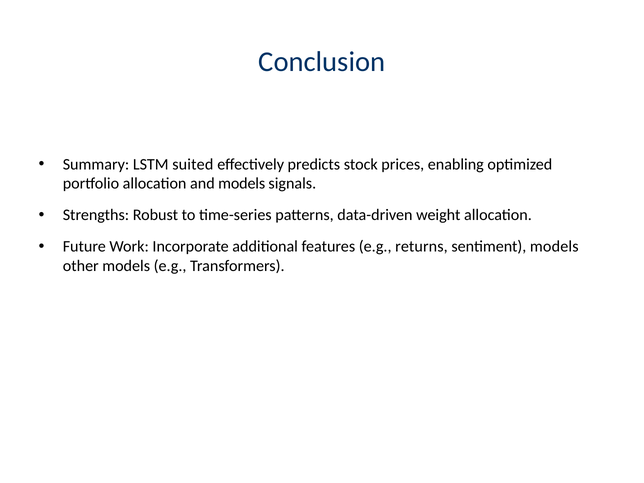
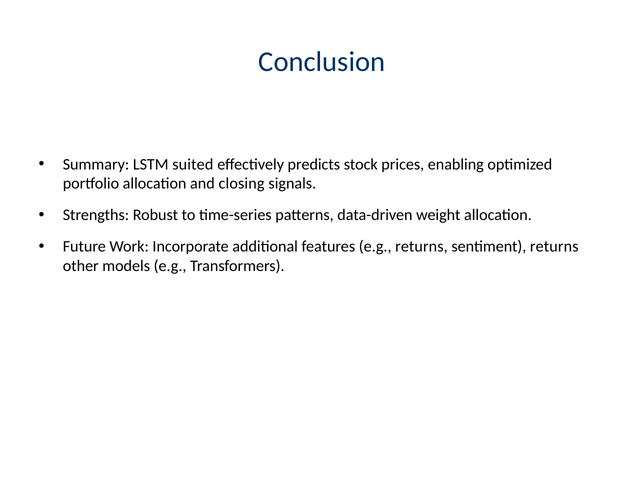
and models: models -> closing (242, 184)
sentiment models: models -> returns (554, 247)
